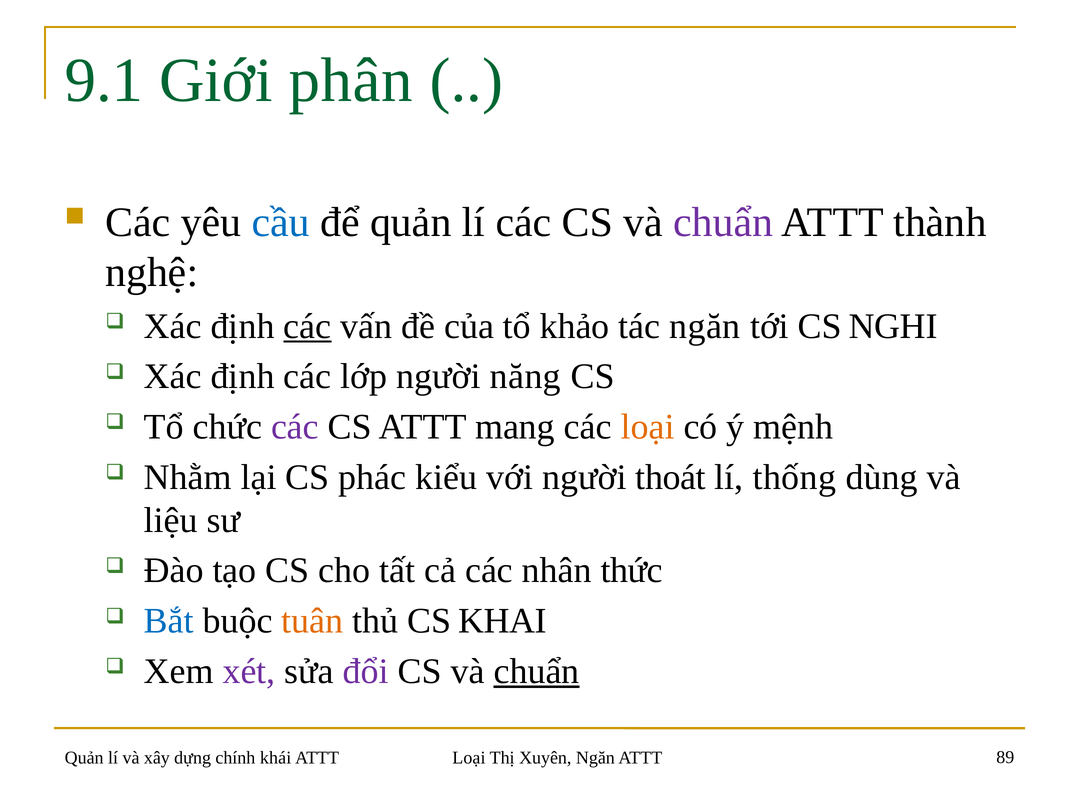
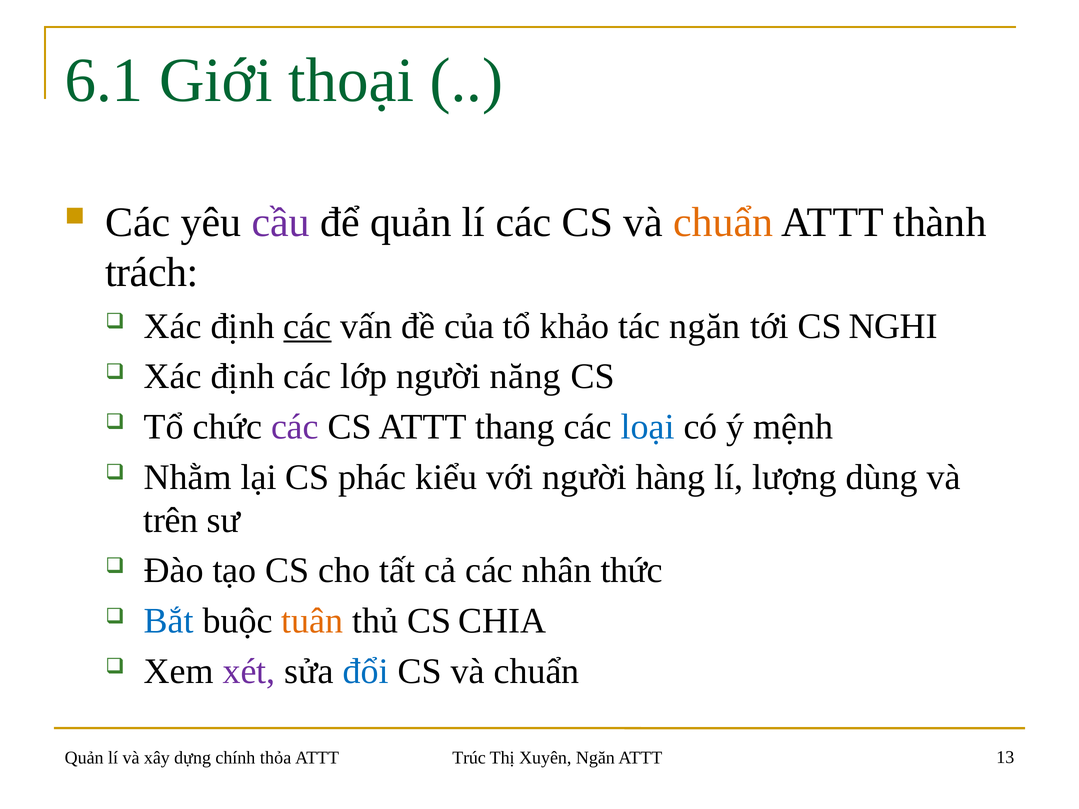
9.1: 9.1 -> 6.1 (104, 80)
phân: phân -> thoại (351, 80)
cầu colour: blue -> purple (281, 222)
chuẩn colour: purple -> orange (723, 222)
nghệ: nghệ -> trách (152, 273)
mang: mang -> thang (515, 427)
loại colour: orange -> blue (648, 427)
thoát: thoát -> hàng (671, 477)
thống: thống -> lượng (795, 477)
liệu: liệu -> trên (171, 520)
KHAI: KHAI -> CHIA (502, 621)
đổi colour: purple -> blue (366, 671)
chuẩn underline: present -> none (537, 671)
khái: khái -> thỏa (276, 758)
ATTT Loại: Loại -> Trúc (469, 758)
89: 89 -> 13 (1005, 758)
